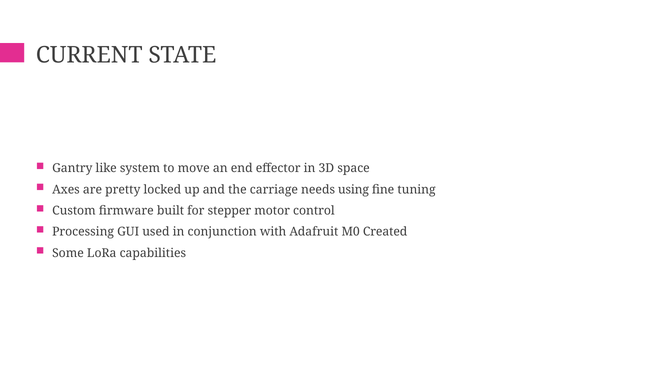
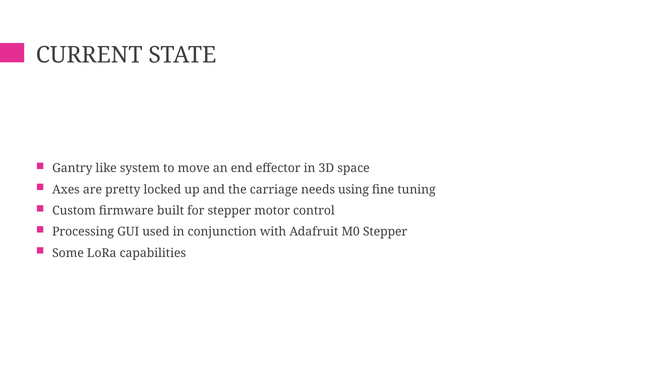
M0 Created: Created -> Stepper (385, 232)
